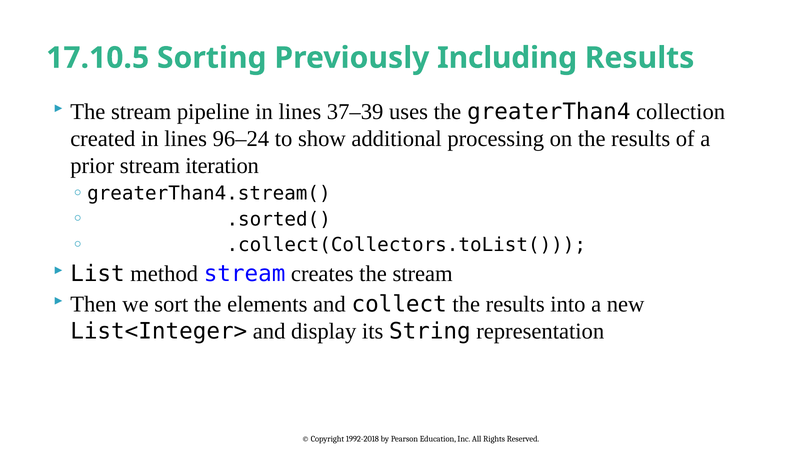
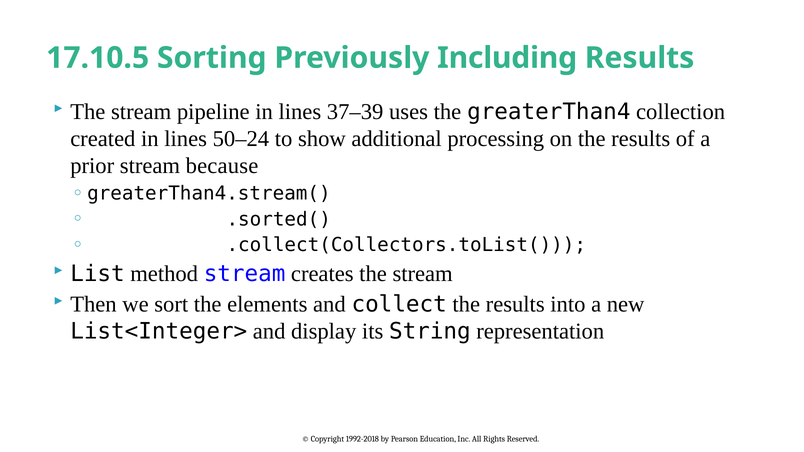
96–24: 96–24 -> 50–24 (241, 139)
iteration: iteration -> because (222, 166)
